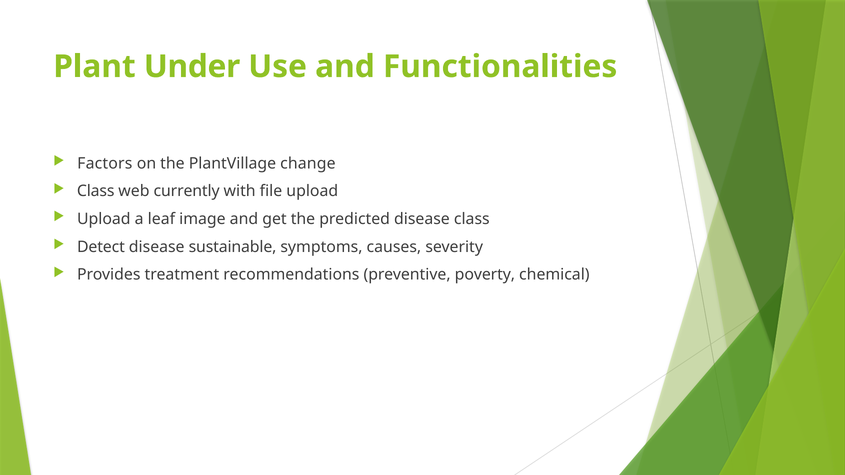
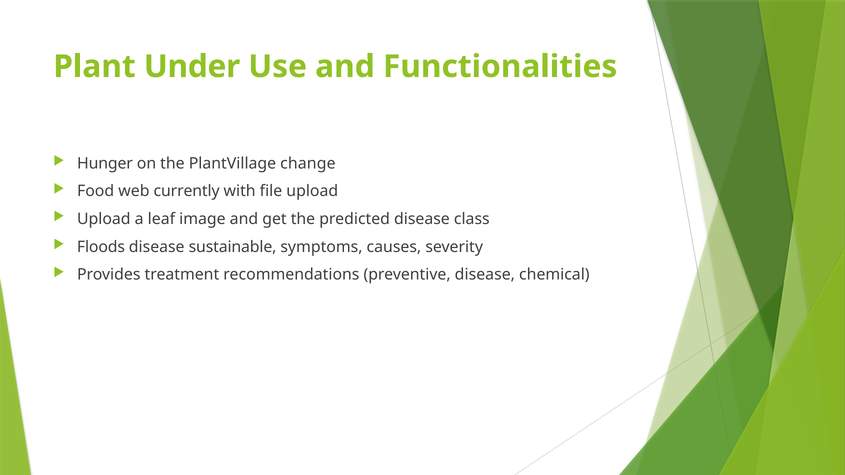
Factors: Factors -> Hunger (105, 164)
Class: Class -> Food (96, 191)
Detect: Detect -> Floods (101, 247)
preventive poverty: poverty -> disease (485, 275)
